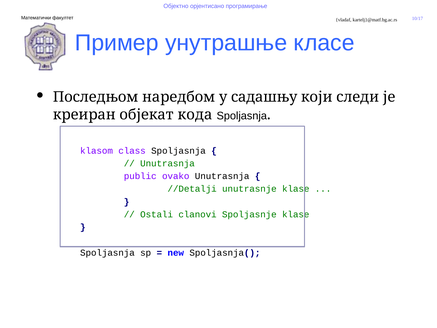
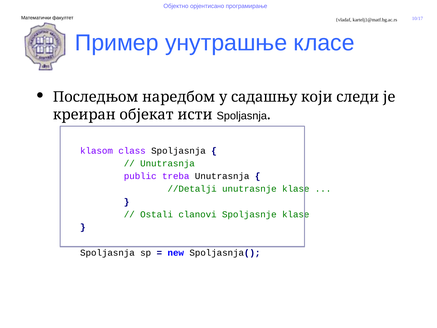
кода: кода -> исти (195, 115)
ovako: ovako -> treba (176, 176)
